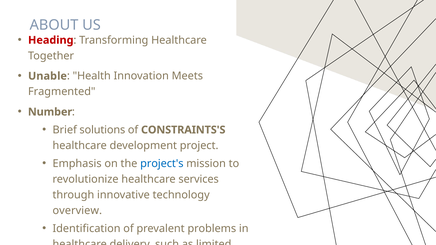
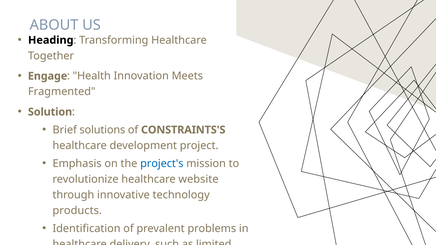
Heading colour: red -> black (51, 40)
Unable: Unable -> Engage (48, 76)
Number: Number -> Solution (50, 112)
services: services -> website (199, 179)
overview: overview -> products (77, 211)
